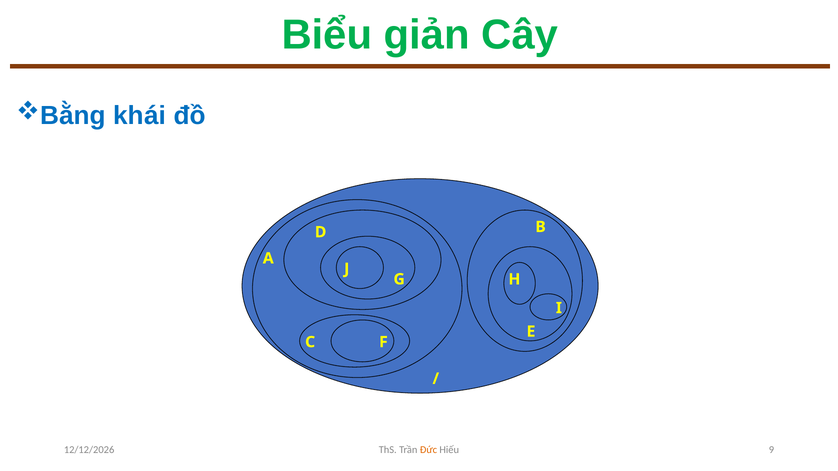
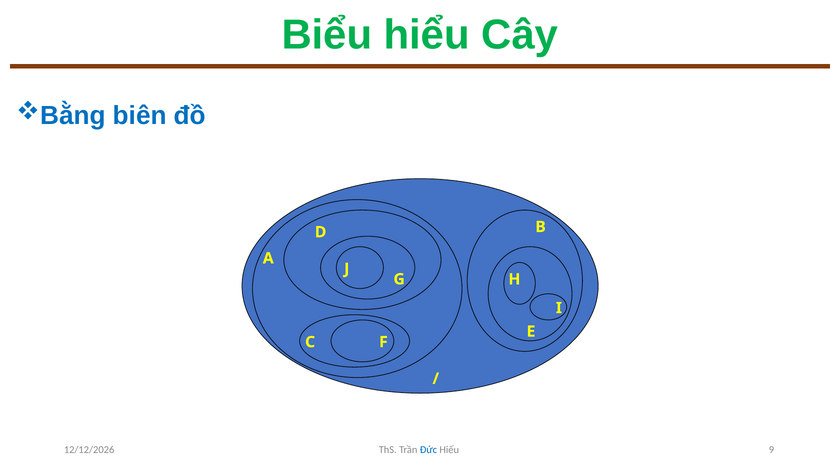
giản: giản -> hiểu (427, 35)
khái: khái -> biên (140, 116)
Đức colour: orange -> blue (428, 450)
